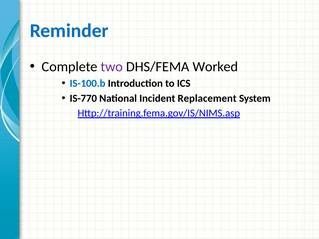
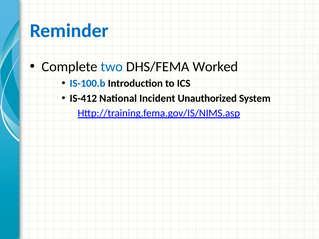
two colour: purple -> blue (112, 67)
IS-770: IS-770 -> IS-412 (83, 98)
Replacement: Replacement -> Unauthorized (207, 98)
